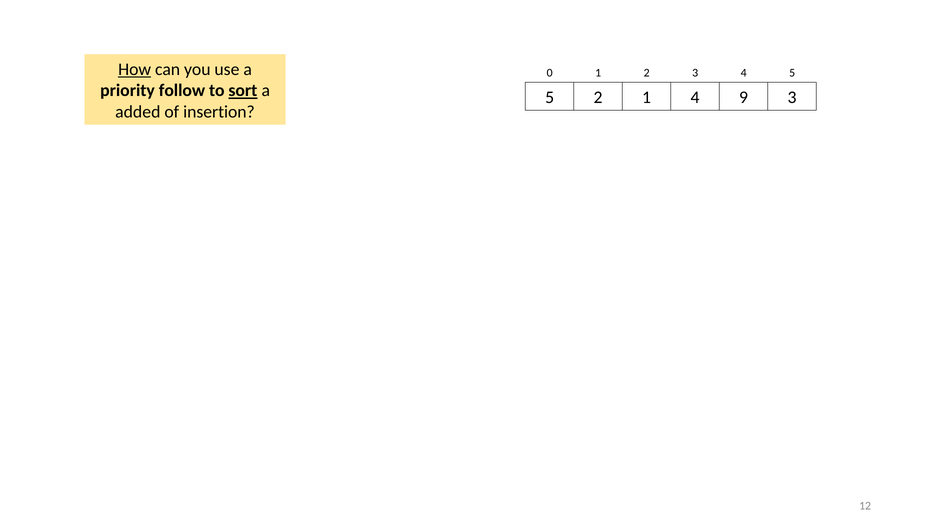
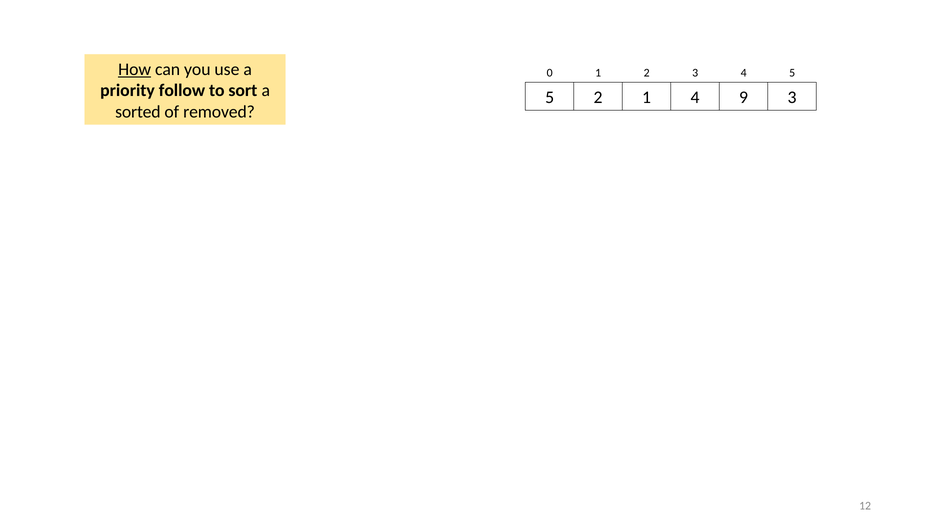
sort underline: present -> none (243, 91)
added: added -> sorted (138, 112)
insertion: insertion -> removed (219, 112)
